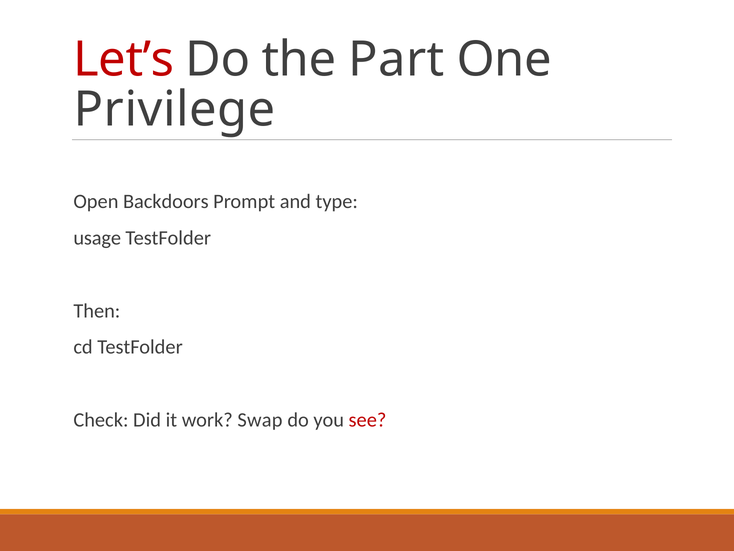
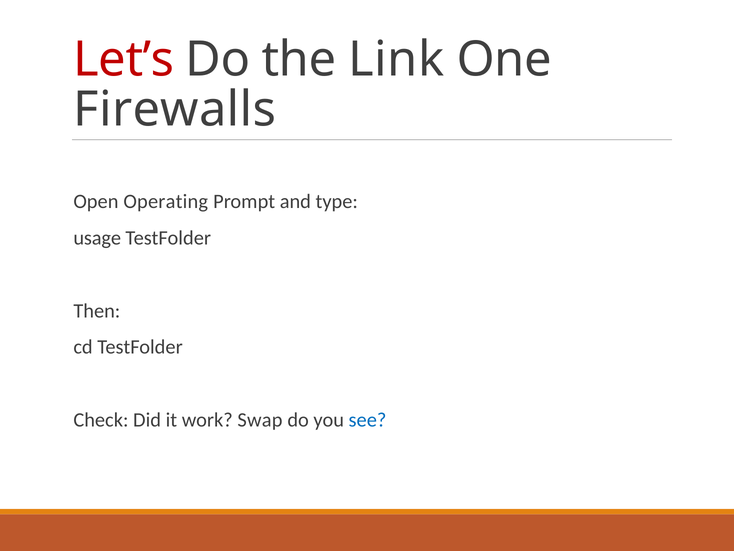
Part: Part -> Link (396, 60)
Privilege: Privilege -> Firewalls (175, 110)
Backdoors: Backdoors -> Operating (166, 202)
see colour: red -> blue (367, 419)
